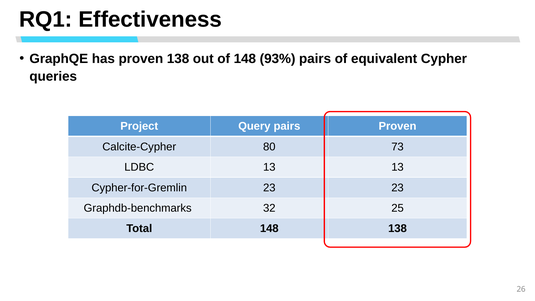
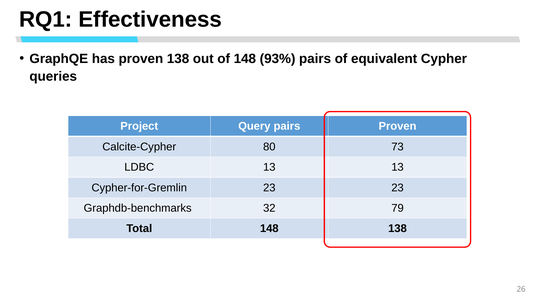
25: 25 -> 79 (398, 208)
